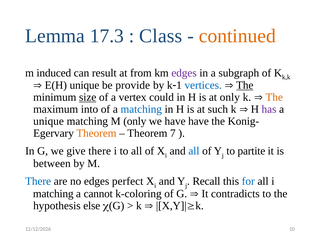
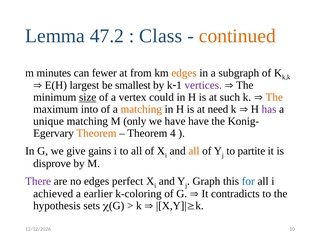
17.3: 17.3 -> 47.2 (107, 36)
induced: induced -> minutes (54, 73)
result: result -> fewer (104, 73)
edges colour: purple -> orange (184, 73)
E(H unique: unique -> largest (84, 85)
provide: provide -> smallest (133, 85)
vertices colour: blue -> purple (203, 85)
The underline: present -> none (245, 85)
at only: only -> such (230, 97)
matching colour: blue -> orange (141, 109)
such: such -> need (218, 109)
7: 7 -> 4 (173, 133)
give there: there -> gains (100, 151)
all colour: blue -> orange (194, 151)
between: between -> disprove (52, 163)
There colour: blue -> purple (38, 181)
Recall: Recall -> Graph (206, 181)
matching: matching -> achieved (53, 194)
cannot: cannot -> earlier (98, 194)
else: else -> sets (92, 206)
